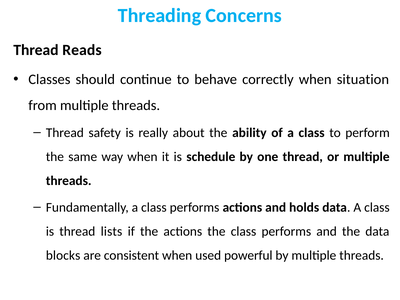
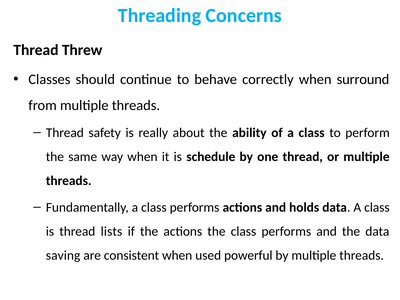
Reads: Reads -> Threw (82, 50)
situation: situation -> surround (363, 79)
blocks: blocks -> saving (63, 255)
